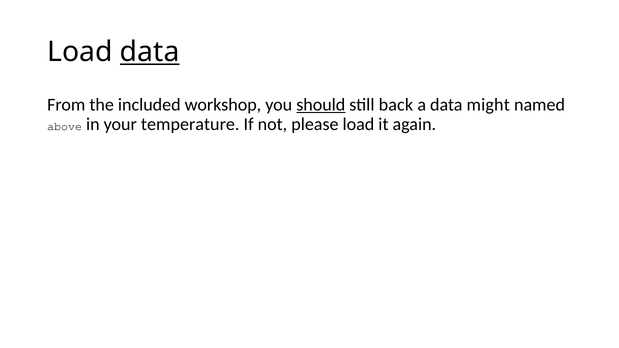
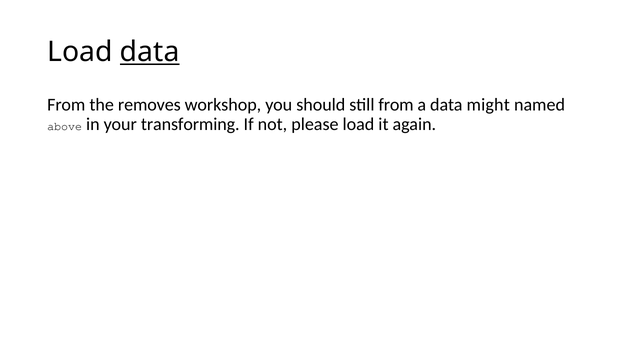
included: included -> removes (149, 105)
should underline: present -> none (321, 105)
still back: back -> from (396, 105)
temperature: temperature -> transforming (190, 124)
